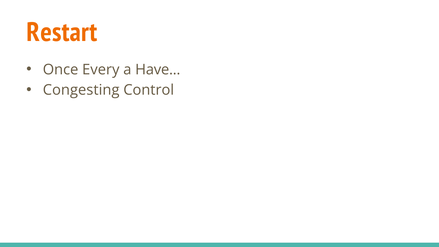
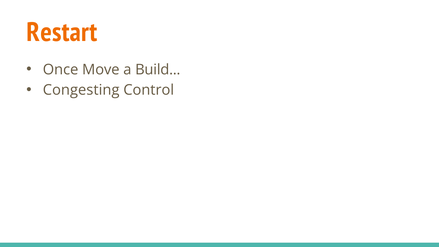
Every: Every -> Move (101, 70)
Have: Have -> Build (158, 70)
